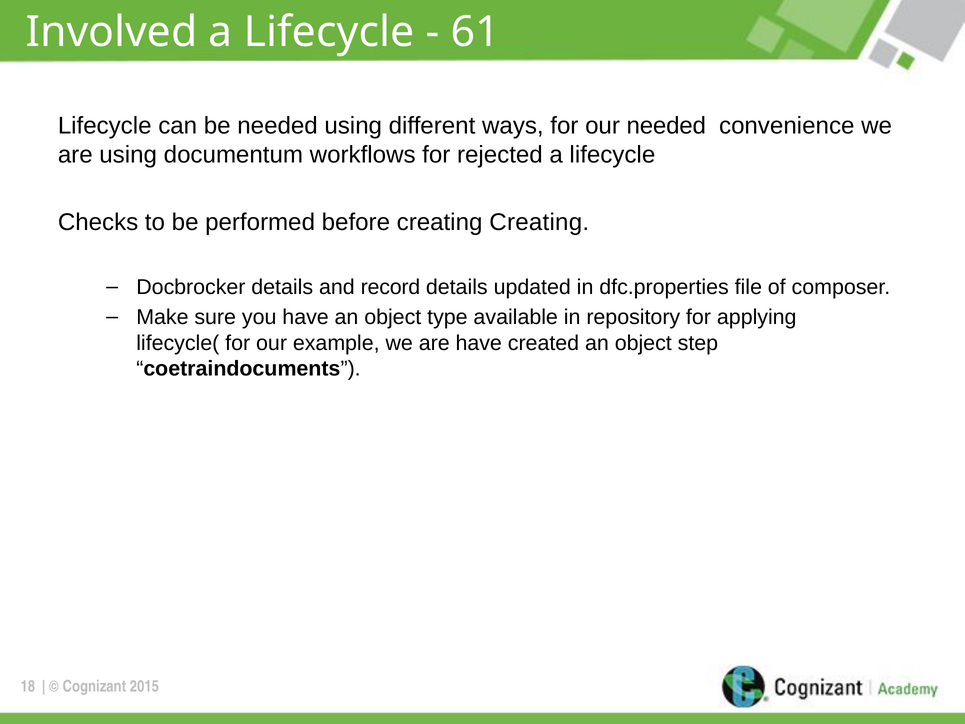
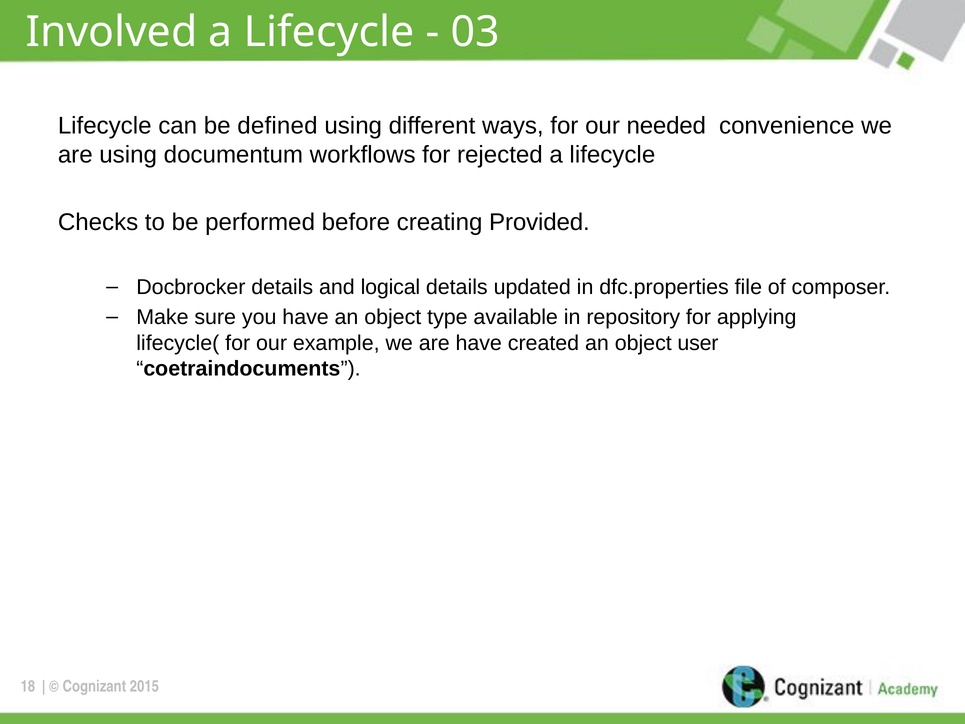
61: 61 -> 03 (475, 32)
be needed: needed -> defined (277, 126)
creating Creating: Creating -> Provided (539, 222)
record: record -> logical (390, 287)
step: step -> user (698, 343)
